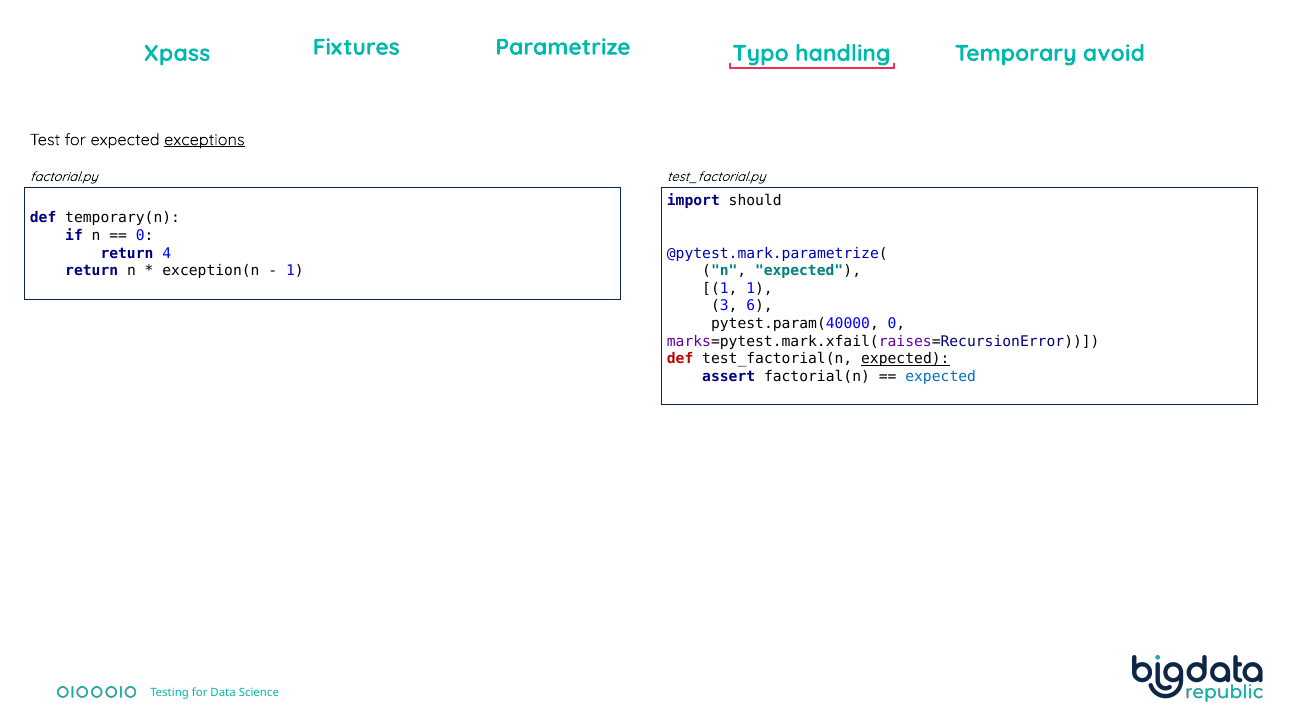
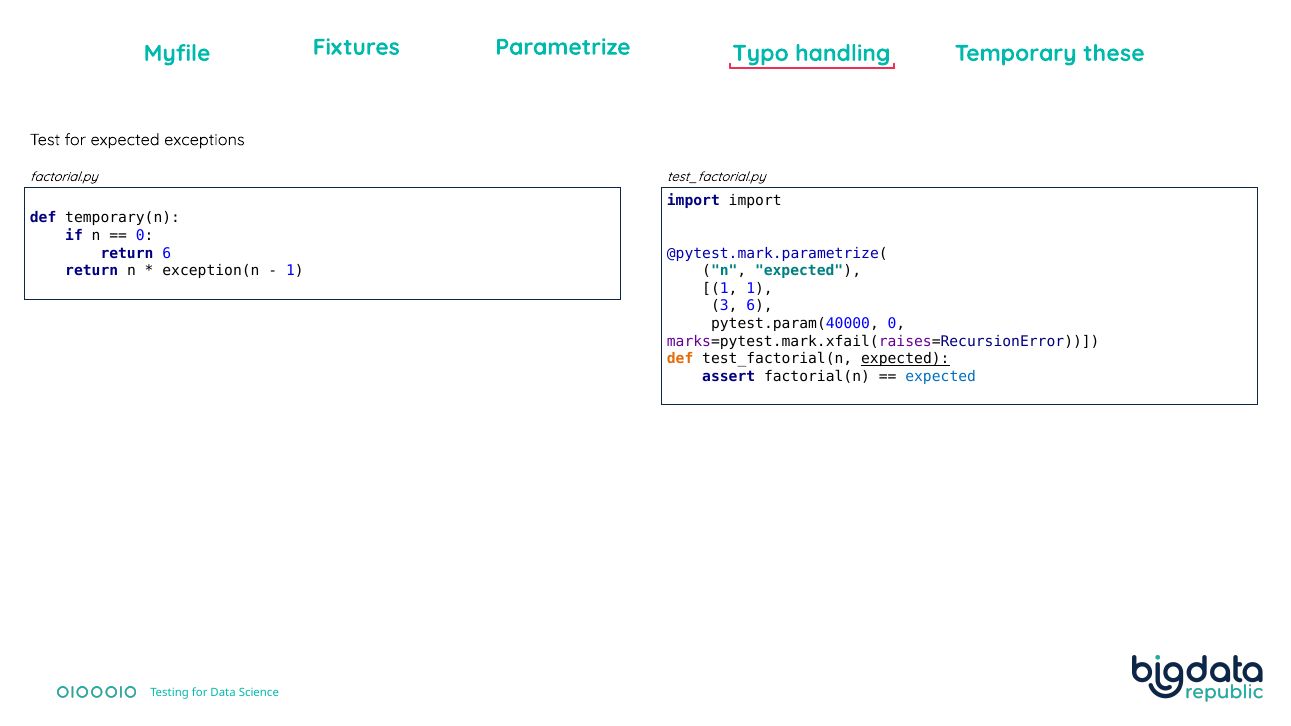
Xpass: Xpass -> Myfile (177, 53)
avoid: avoid -> these (1114, 53)
exceptions underline: present -> none (204, 140)
import should: should -> import (755, 200)
return 4: 4 -> 6 (167, 253)
def colour: red -> orange (680, 359)
